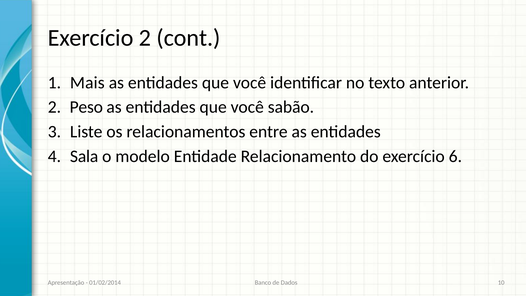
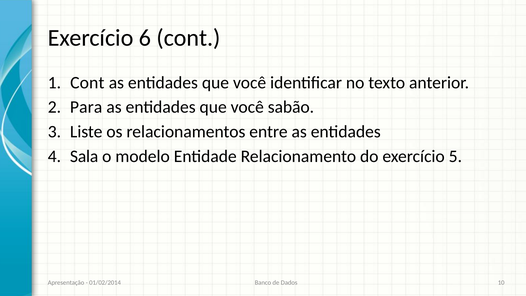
Exercício 2: 2 -> 6 (145, 38)
Mais: Mais -> Cont (87, 83)
Peso: Peso -> Para (86, 107)
6: 6 -> 5 (455, 156)
